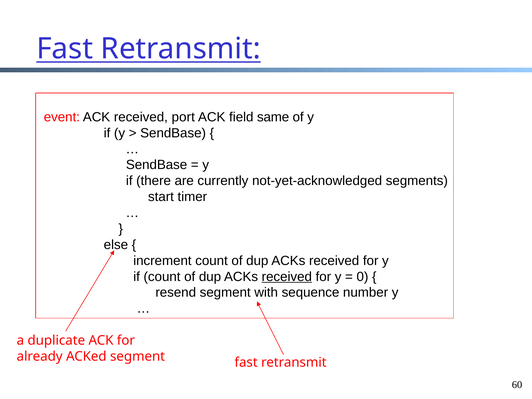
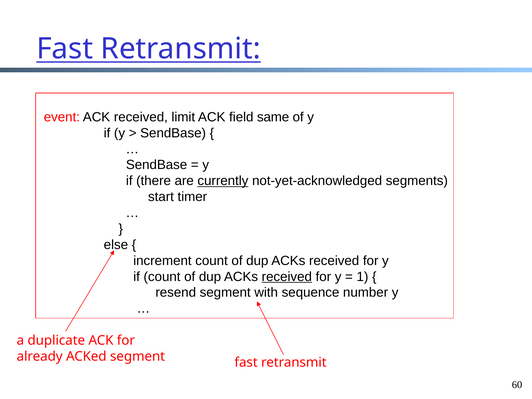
port: port -> limit (183, 117)
currently underline: none -> present (223, 181)
0: 0 -> 1 (362, 277)
